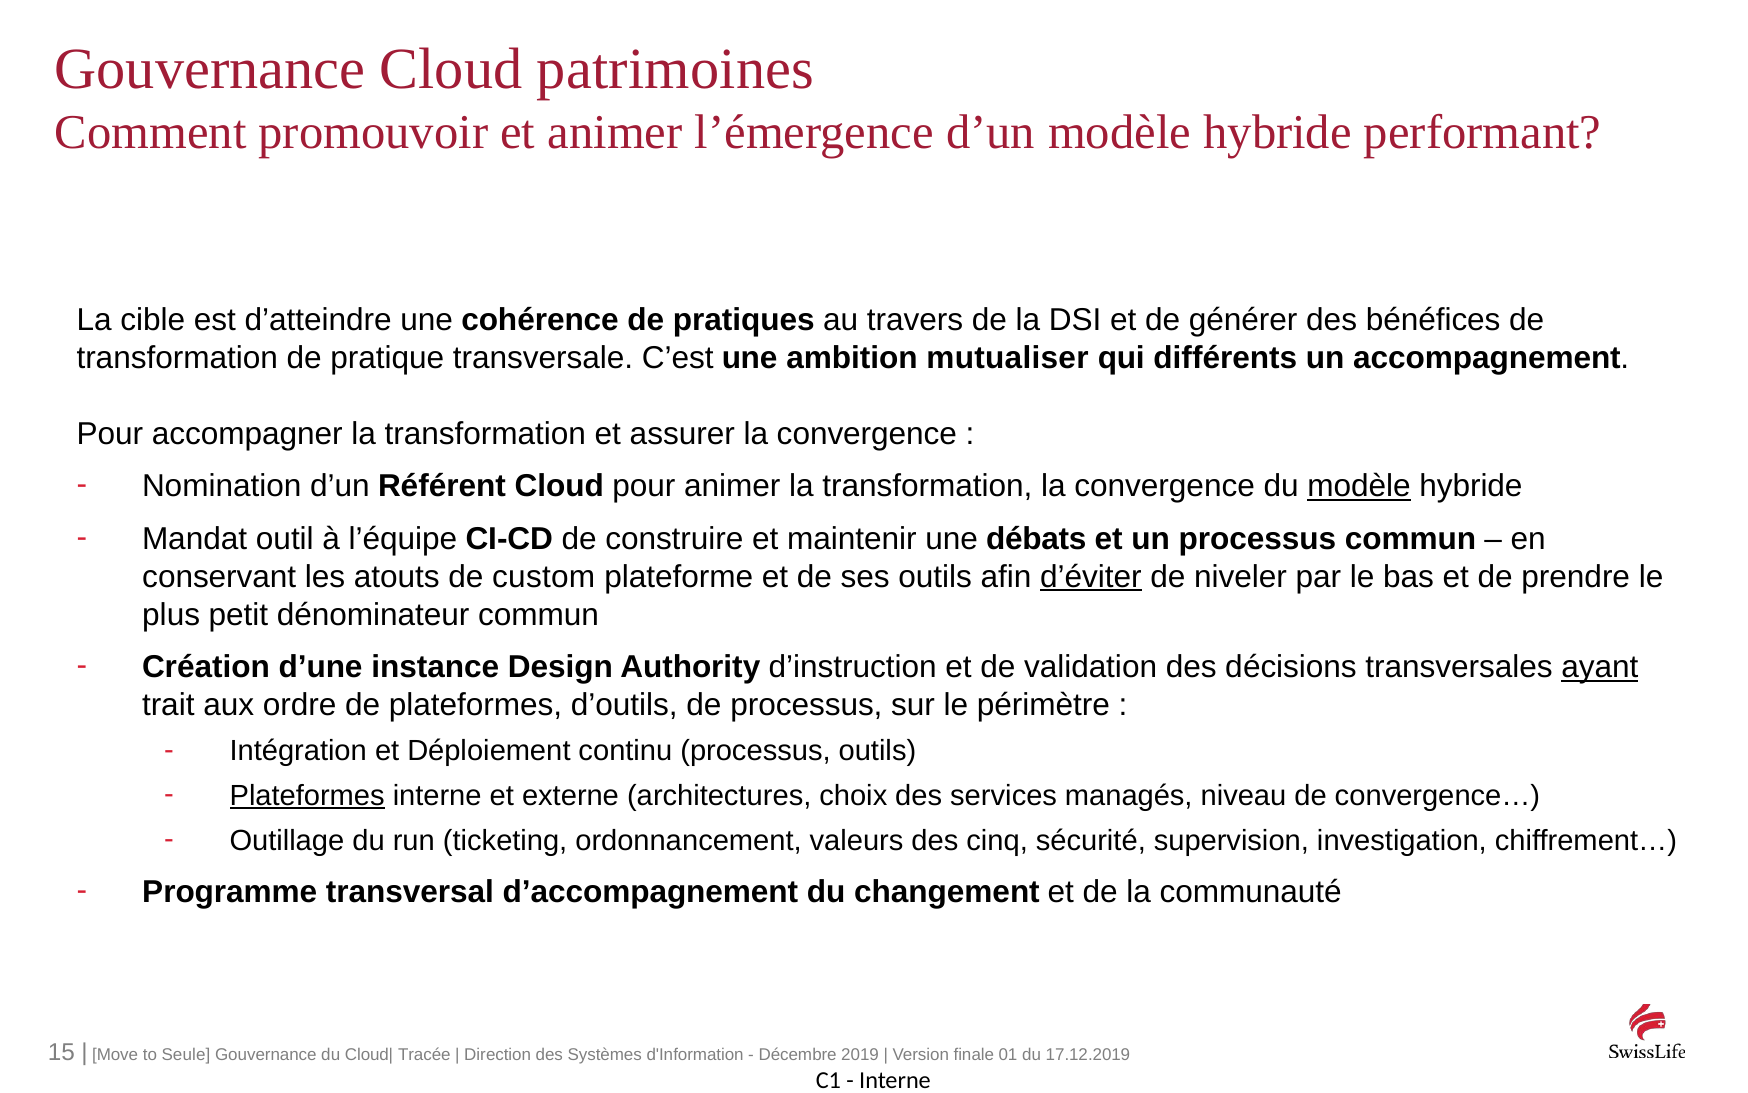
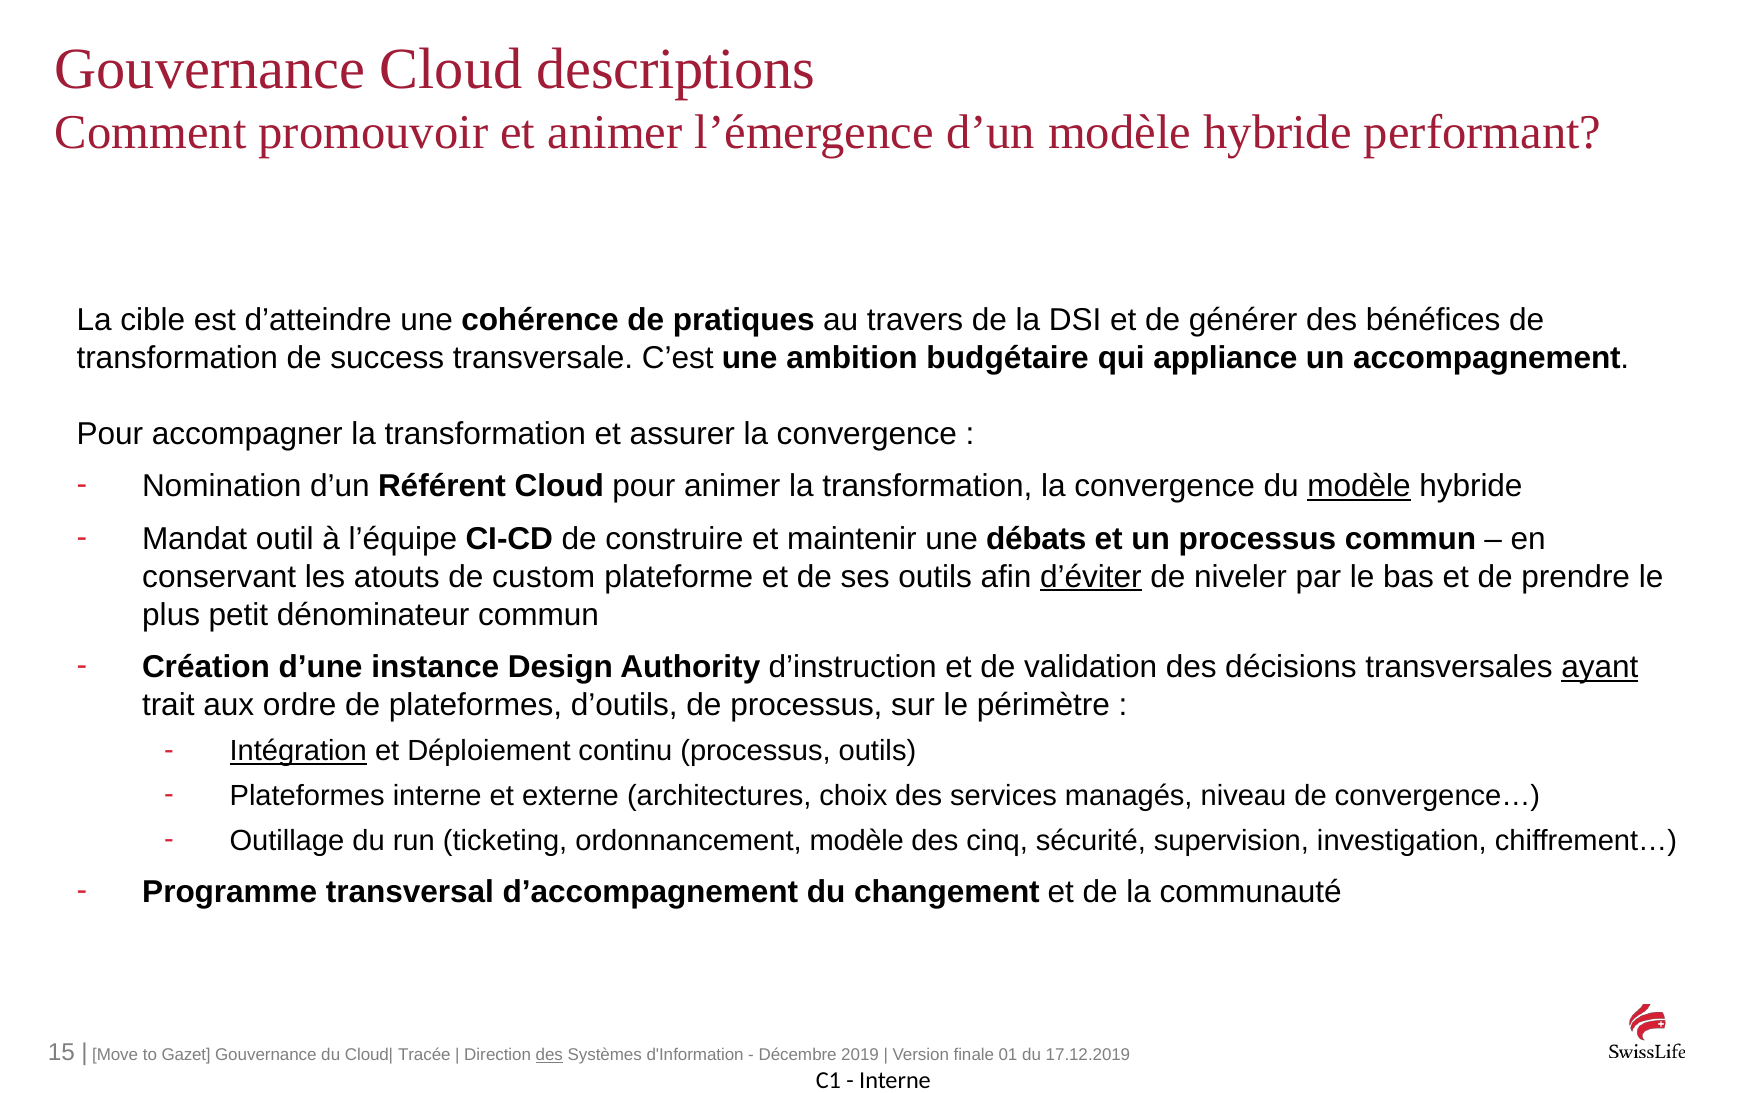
patrimoines: patrimoines -> descriptions (676, 69)
pratique: pratique -> success (387, 358)
mutualiser: mutualiser -> budgétaire (1008, 358)
différents: différents -> appliance (1225, 358)
Intégration underline: none -> present (298, 751)
Plateformes underline: present -> none (307, 795)
ordonnancement valeurs: valeurs -> modèle (857, 840)
Seule: Seule -> Gazet (186, 1054)
des underline: none -> present (549, 1054)
